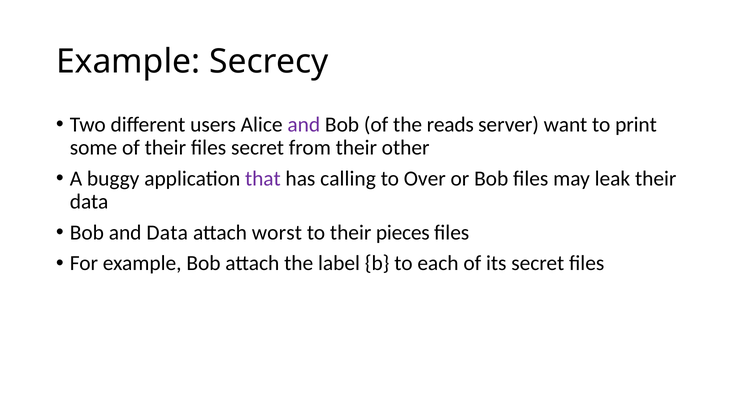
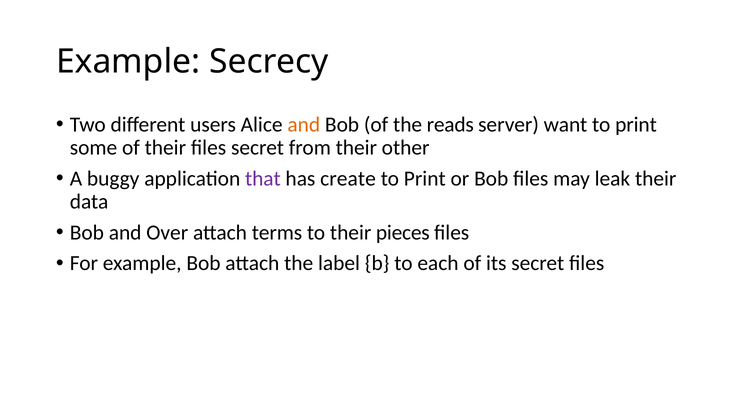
and colour: purple -> orange (304, 124)
calling: calling -> create (348, 178)
Over: Over -> Print (425, 178)
and Data: Data -> Over (167, 232)
worst: worst -> terms (277, 232)
